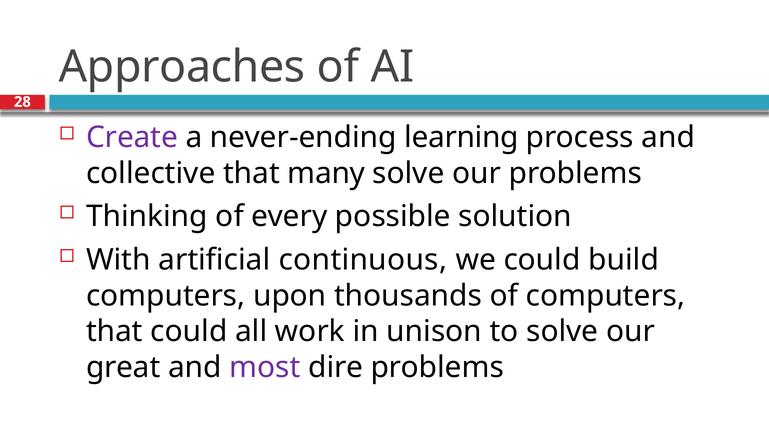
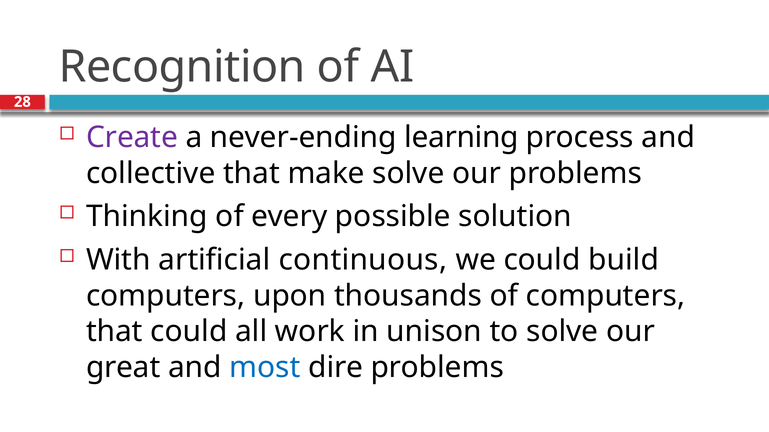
Approaches: Approaches -> Recognition (182, 67)
many: many -> make (326, 173)
most colour: purple -> blue (265, 368)
